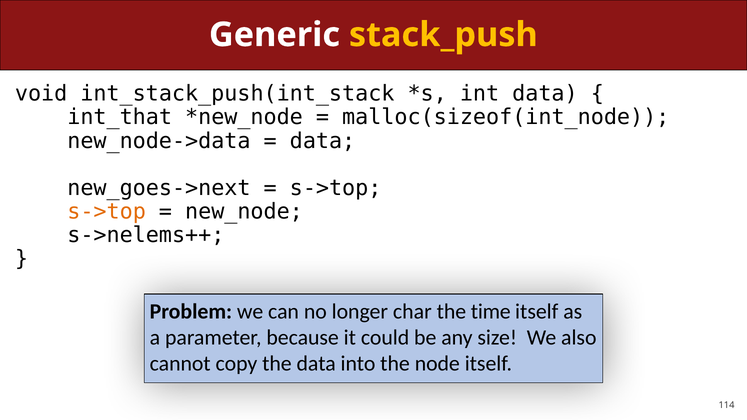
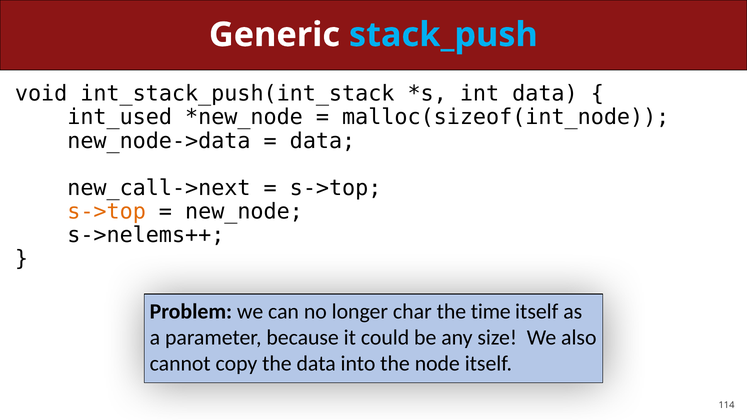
stack_push colour: yellow -> light blue (443, 35)
int_that: int_that -> int_used (120, 117)
new_goes->next: new_goes->next -> new_call->next (159, 188)
